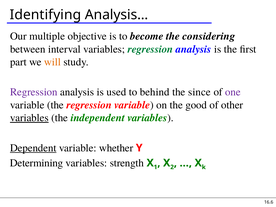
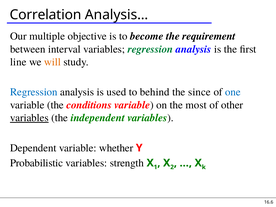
Identifying: Identifying -> Correlation (46, 15)
considering: considering -> requirement (209, 36)
part: part -> line (18, 62)
Regression colour: purple -> blue (34, 92)
one colour: purple -> blue (233, 92)
the regression: regression -> conditions (89, 105)
good: good -> most (196, 105)
Dependent underline: present -> none (33, 148)
Determining: Determining -> Probabilistic (37, 163)
